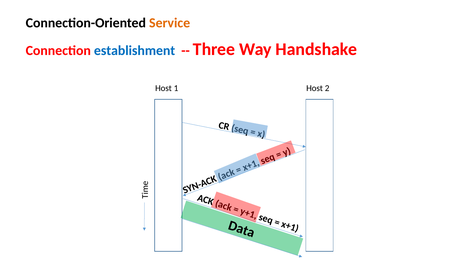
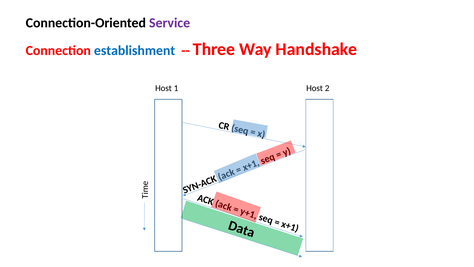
Service colour: orange -> purple (170, 23)
